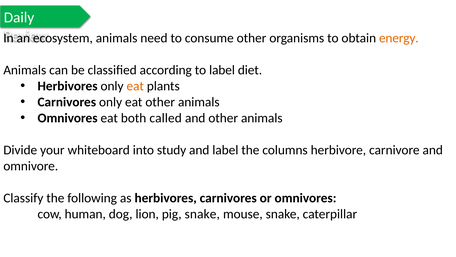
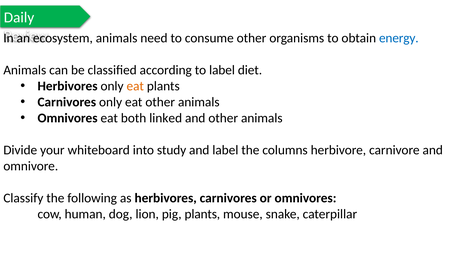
energy colour: orange -> blue (399, 38)
called: called -> linked (166, 118)
pig snake: snake -> plants (202, 214)
